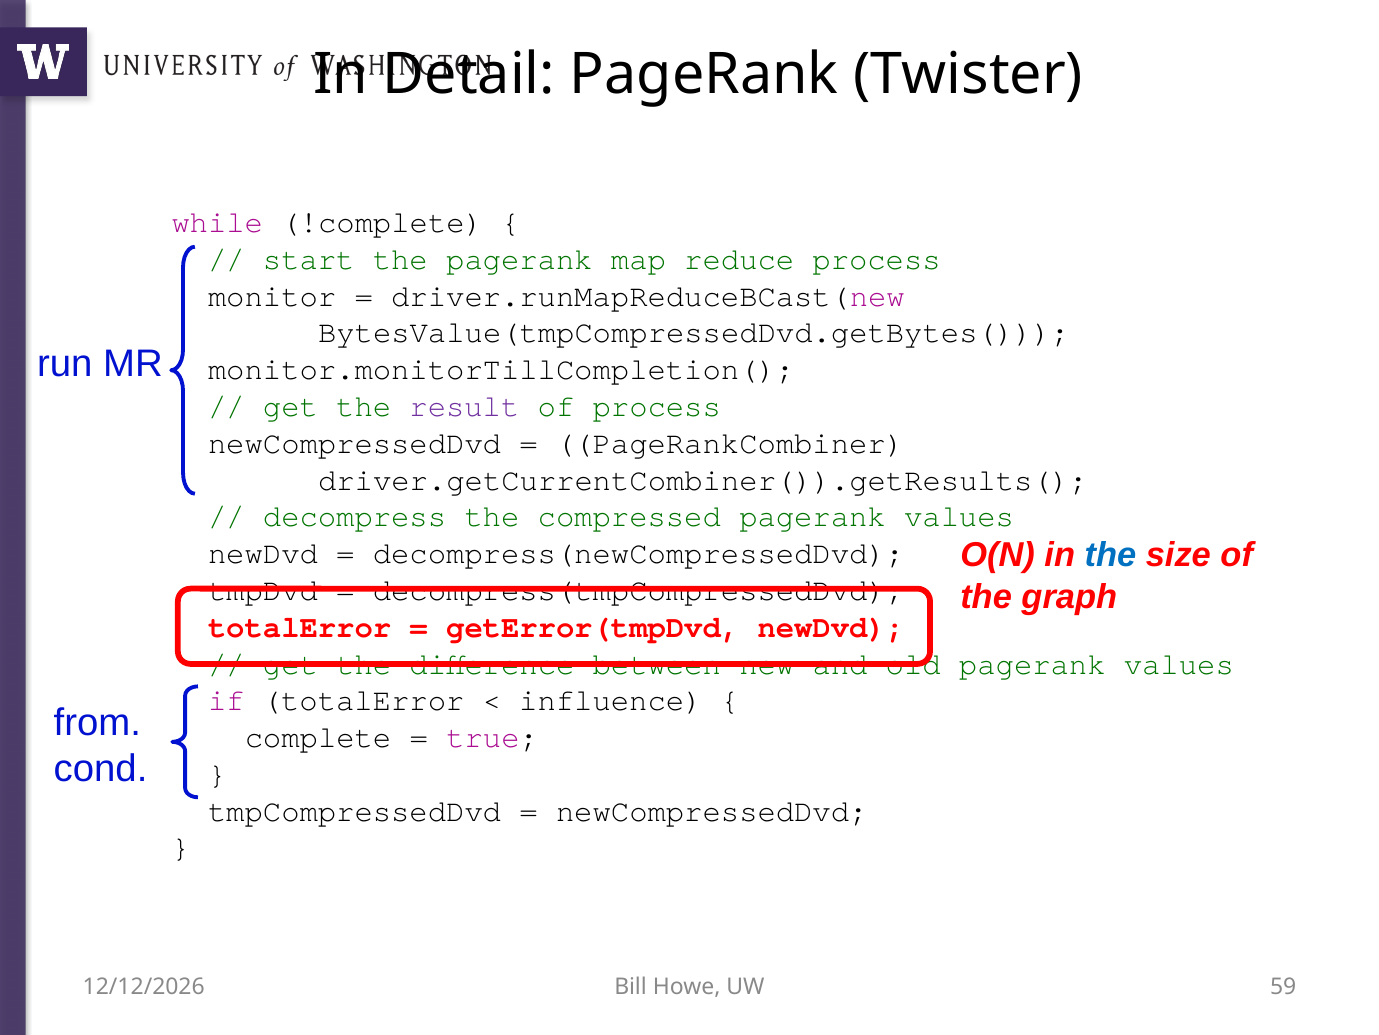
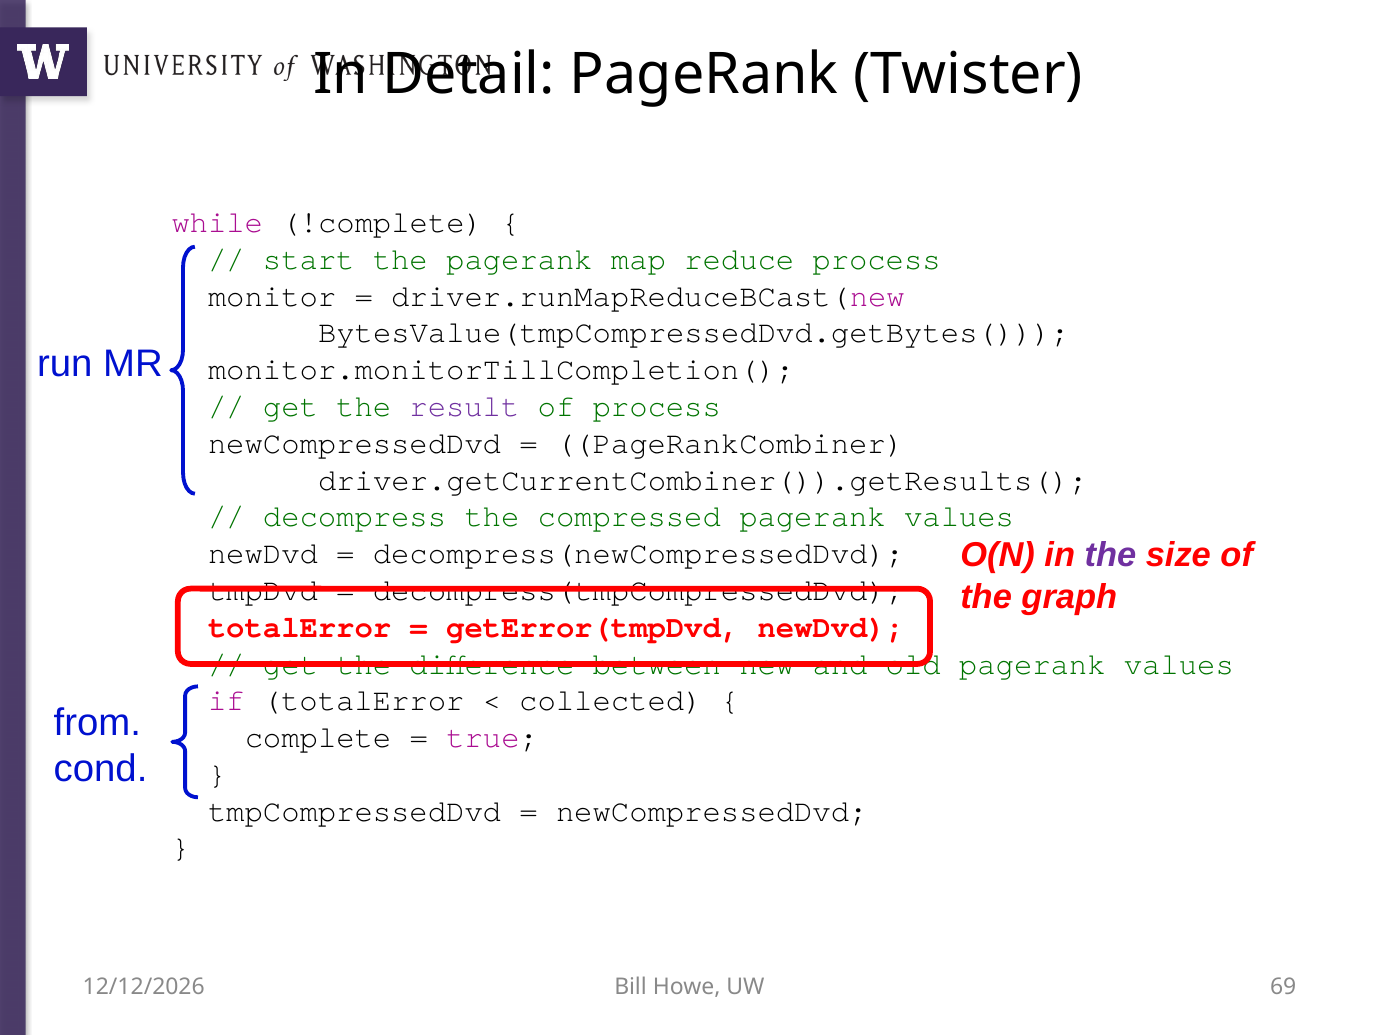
the colour: blue -> purple (1110, 555)
influence: influence -> collected (611, 700)
59: 59 -> 69 (1283, 986)
